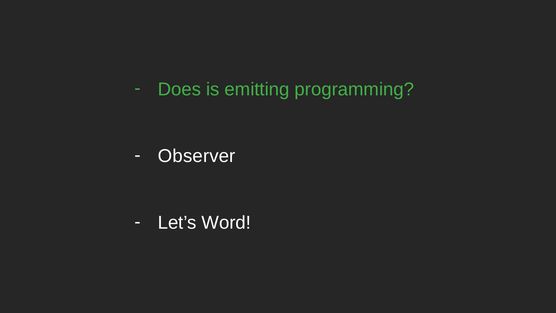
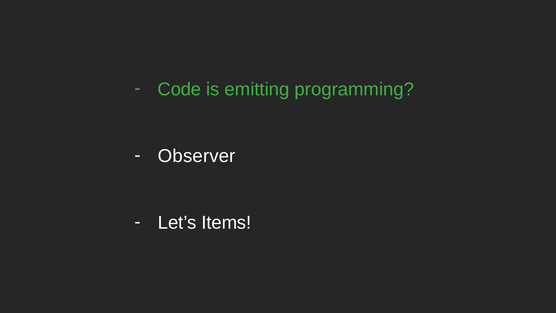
Does: Does -> Code (179, 89)
Word: Word -> Items (226, 223)
